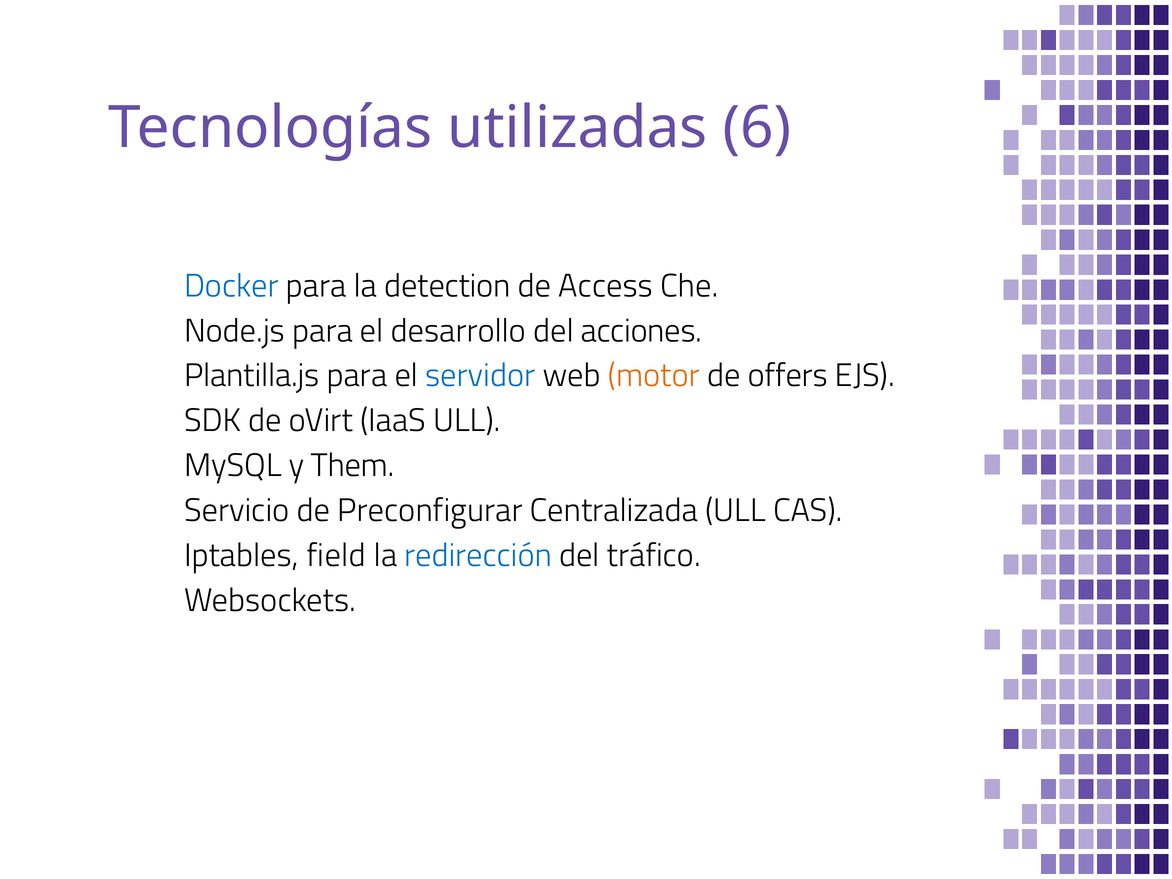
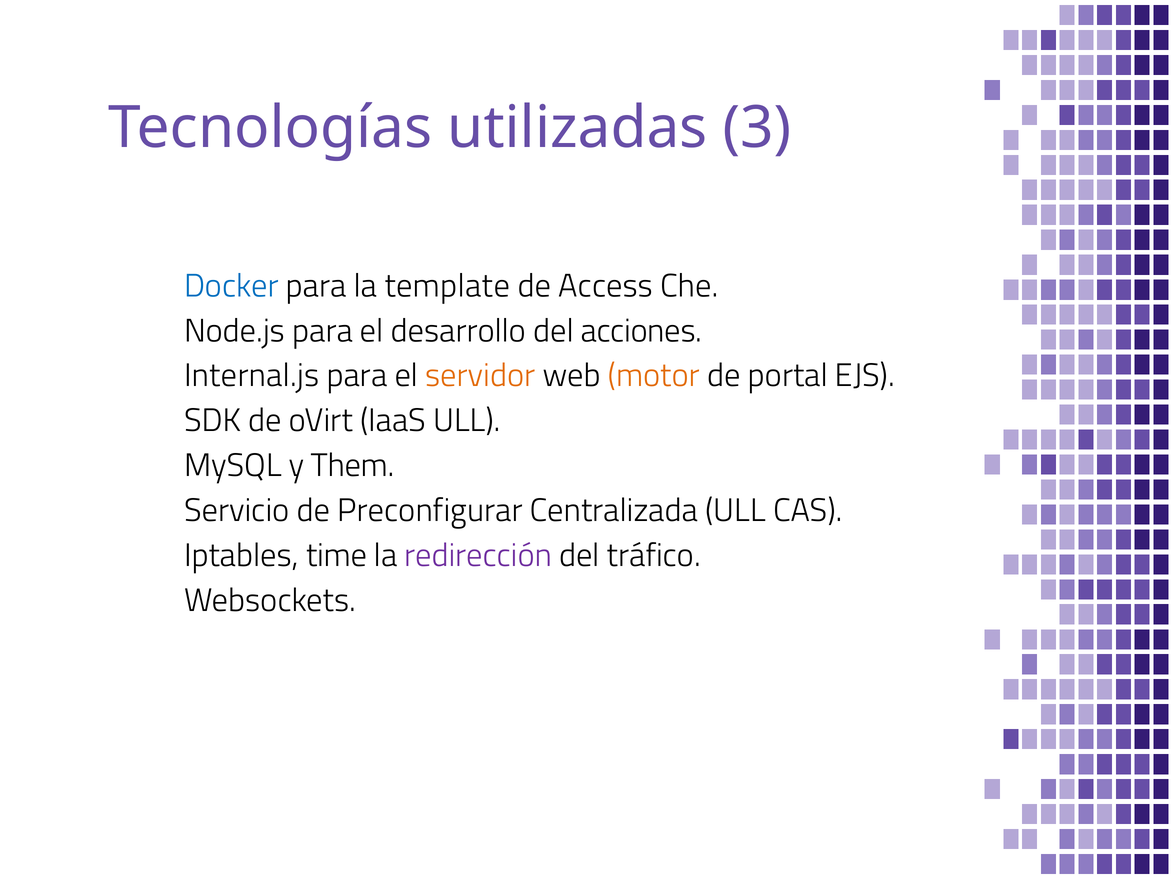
6: 6 -> 3 (757, 128)
detection: detection -> template (447, 286)
Plantilla.js: Plantilla.js -> Internal.js (252, 376)
servidor colour: blue -> orange (480, 376)
offers: offers -> portal (788, 376)
field: field -> time (336, 556)
redirección colour: blue -> purple (478, 556)
